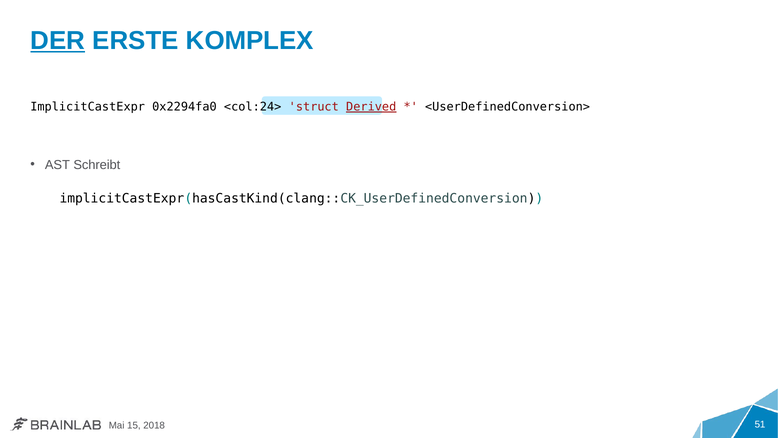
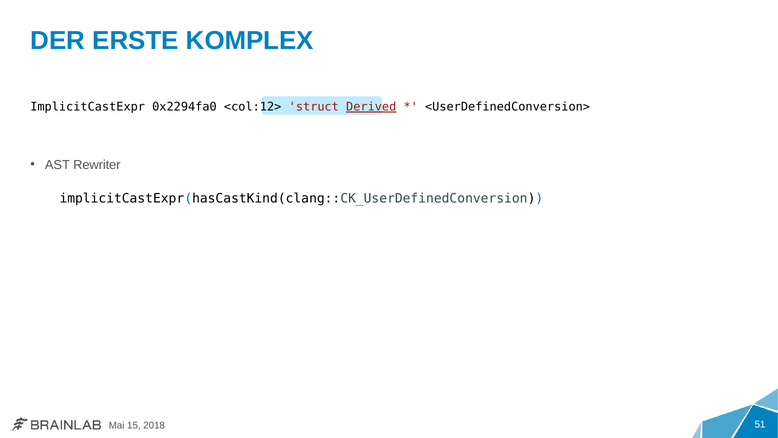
DER underline: present -> none (58, 41)
<col:24>: <col:24> -> <col:12> (253, 107)
Schreibt: Schreibt -> Rewriter (97, 165)
